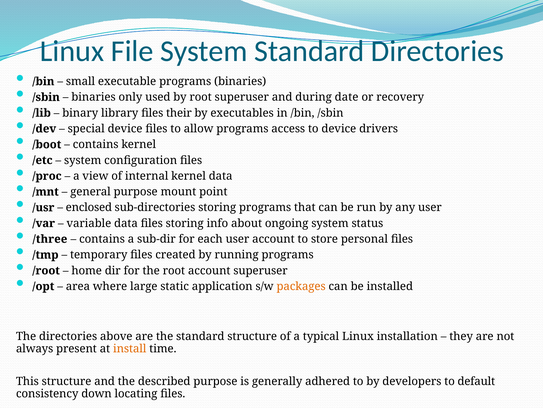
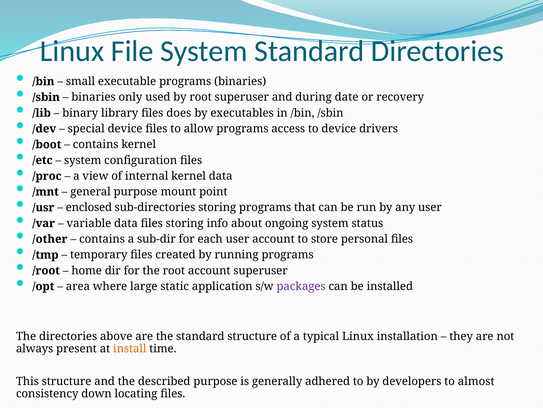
their: their -> does (179, 113)
/three: /three -> /other (50, 239)
packages colour: orange -> purple (301, 286)
default: default -> almost (476, 381)
